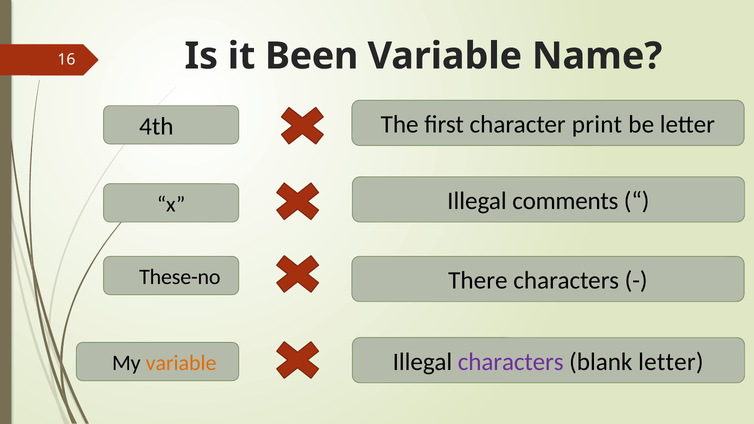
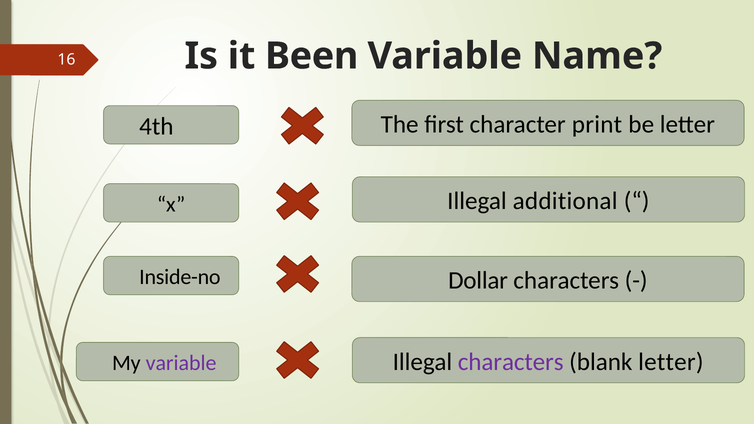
comments: comments -> additional (565, 201)
These-no: These-no -> Inside-no (180, 277)
There: There -> Dollar (478, 281)
variable colour: orange -> purple (181, 363)
